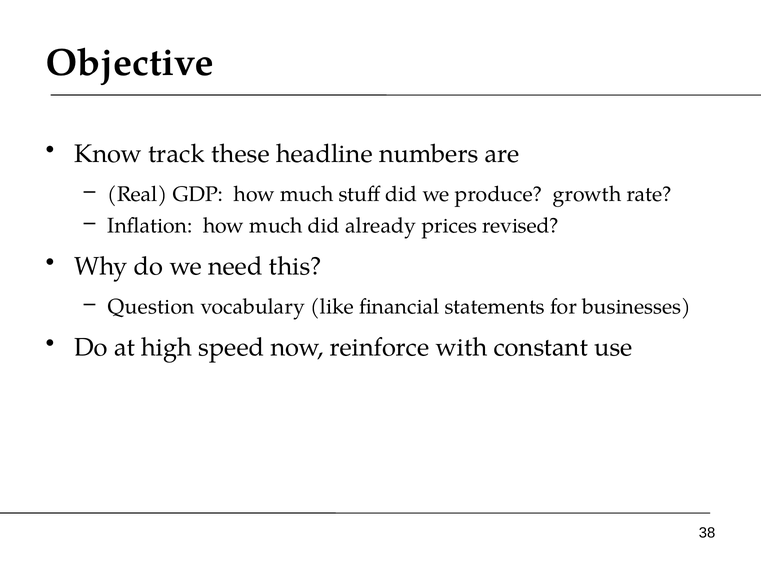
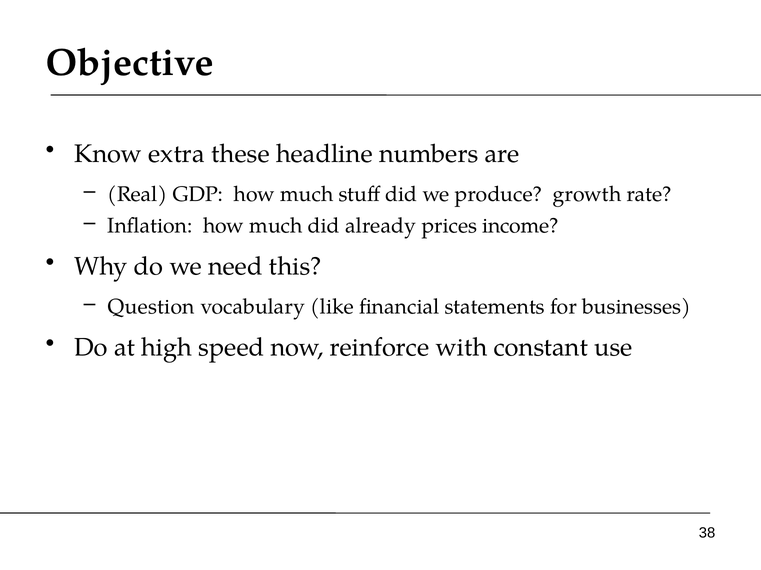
track: track -> extra (176, 154)
revised: revised -> income (520, 226)
